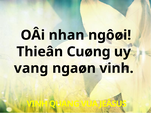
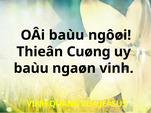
OÂi nhan: nhan -> baùu (67, 35)
vang: vang -> baùu (31, 68)
